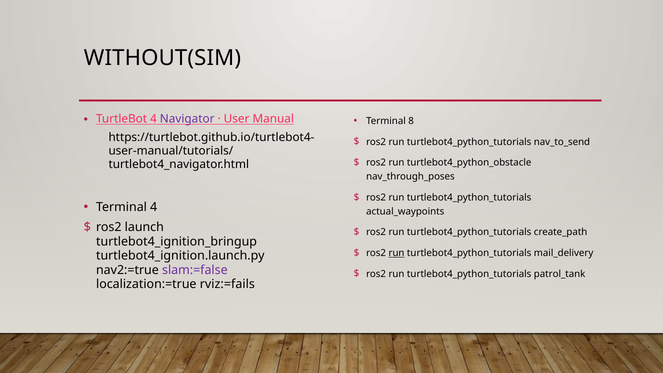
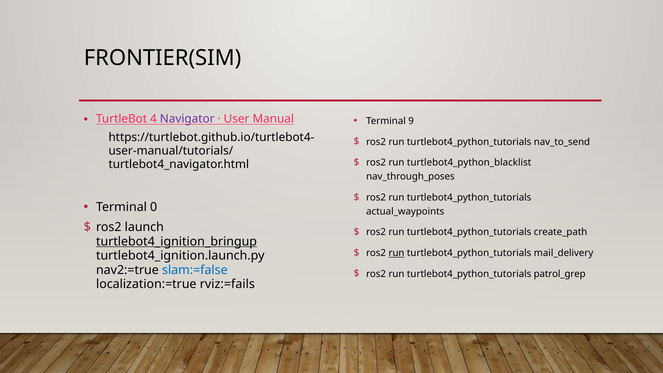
WITHOUT(SIM: WITHOUT(SIM -> FRONTIER(SIM (163, 58)
8: 8 -> 9 (411, 121)
turtlebot4_python_obstacle: turtlebot4_python_obstacle -> turtlebot4_python_blacklist (469, 163)
Terminal 4: 4 -> 0 (154, 207)
turtlebot4_ignition_bringup underline: none -> present (177, 241)
slam:=false colour: purple -> blue (195, 270)
patrol_tank: patrol_tank -> patrol_grep (560, 274)
